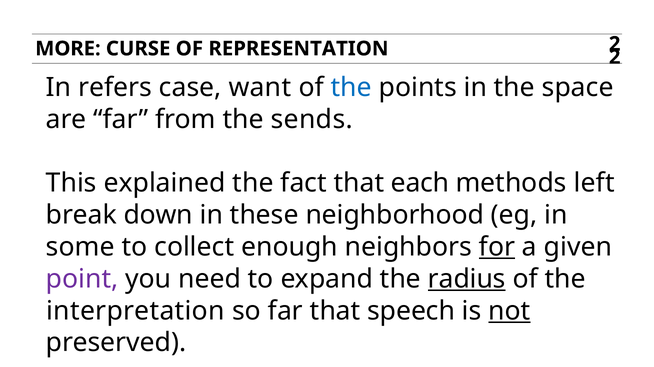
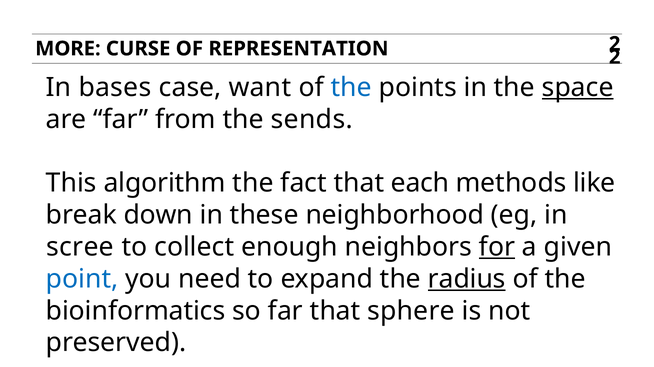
refers: refers -> bases (115, 87)
space underline: none -> present (578, 87)
explained: explained -> algorithm (165, 183)
left: left -> like (594, 183)
some: some -> scree (80, 247)
point colour: purple -> blue (82, 279)
interpretation: interpretation -> bioinformatics (136, 311)
speech: speech -> sphere (411, 311)
not underline: present -> none (509, 311)
